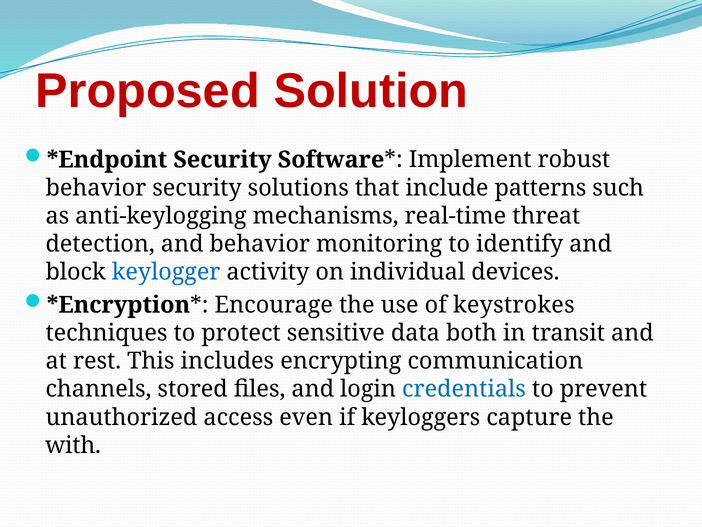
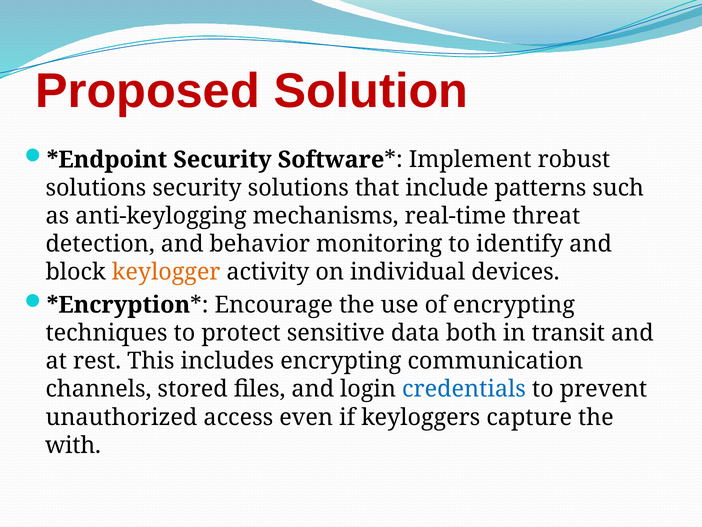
behavior: behavior -> solutions (96, 188)
keylogger colour: blue -> orange (166, 272)
of keystrokes: keystrokes -> encrypting (514, 305)
